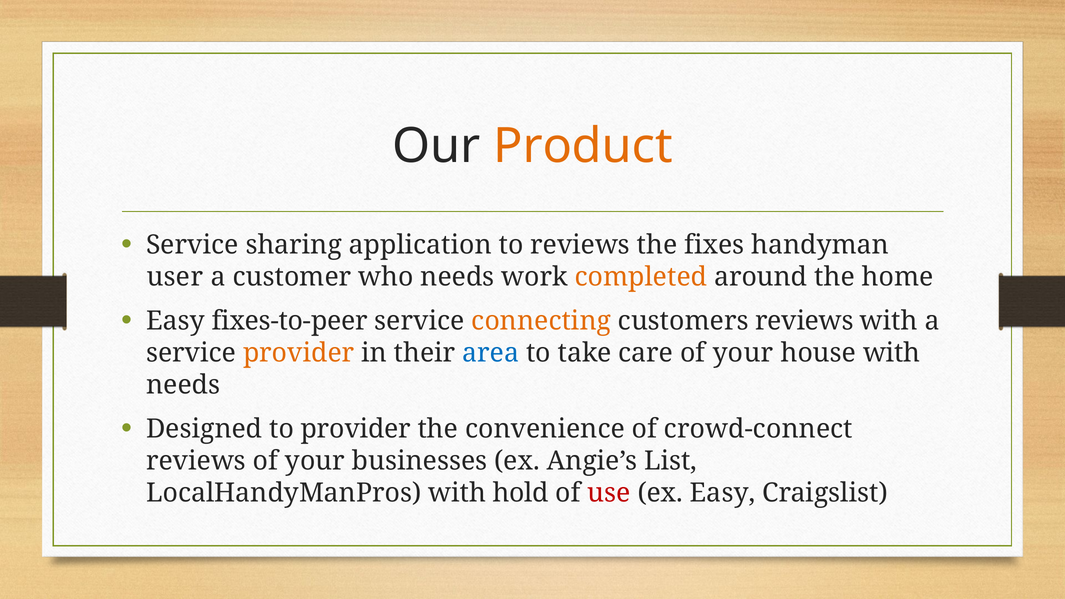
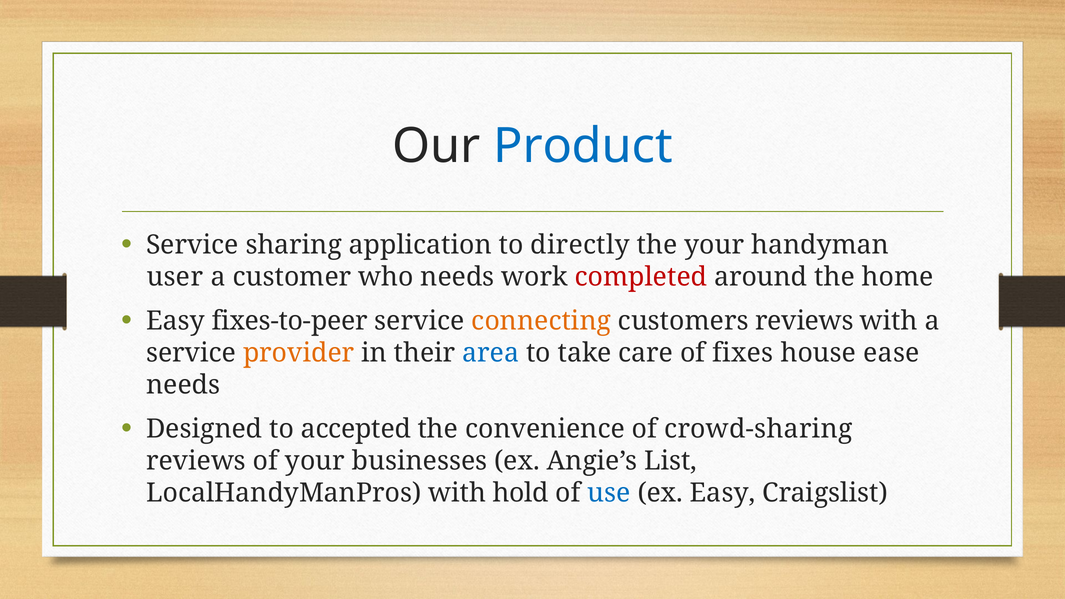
Product colour: orange -> blue (583, 146)
to reviews: reviews -> directly (580, 245)
the fixes: fixes -> your (714, 245)
completed colour: orange -> red (641, 277)
care of your: your -> fixes (743, 353)
house with: with -> ease (891, 353)
to provider: provider -> accepted (356, 429)
crowd-connect: crowd-connect -> crowd-sharing (758, 429)
use colour: red -> blue (609, 493)
